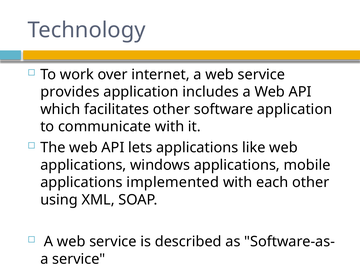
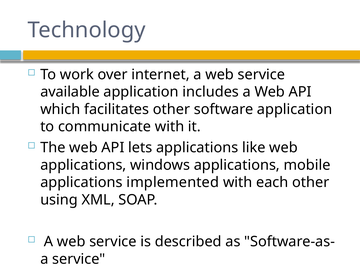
provides: provides -> available (70, 92)
